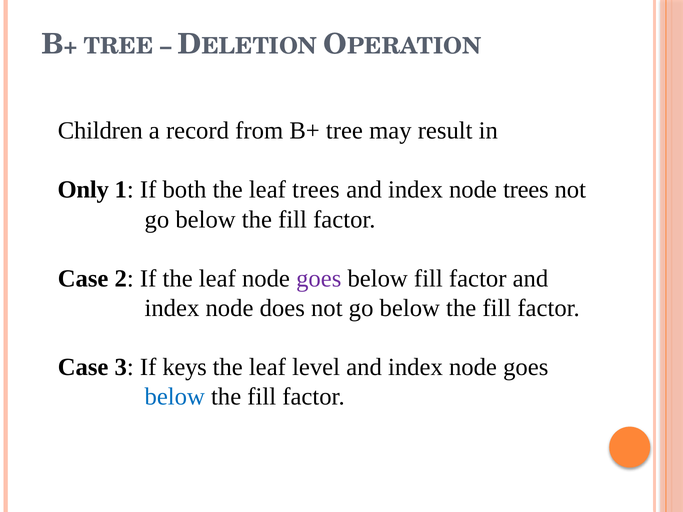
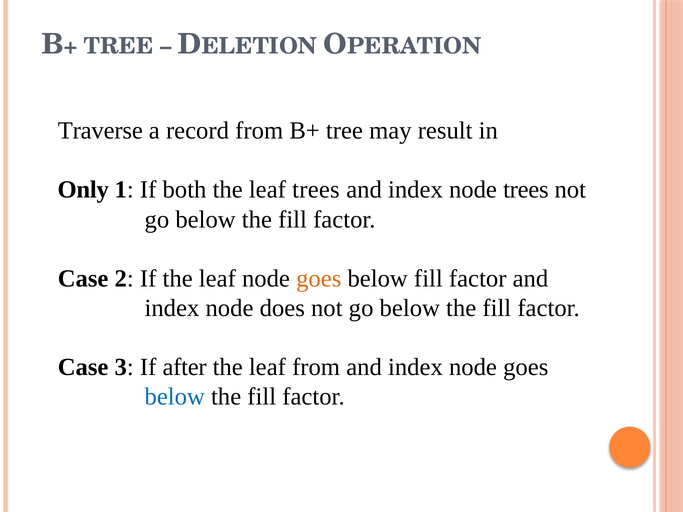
Children: Children -> Traverse (100, 131)
goes colour: purple -> orange (319, 279)
keys: keys -> after (185, 367)
leaf level: level -> from (316, 367)
